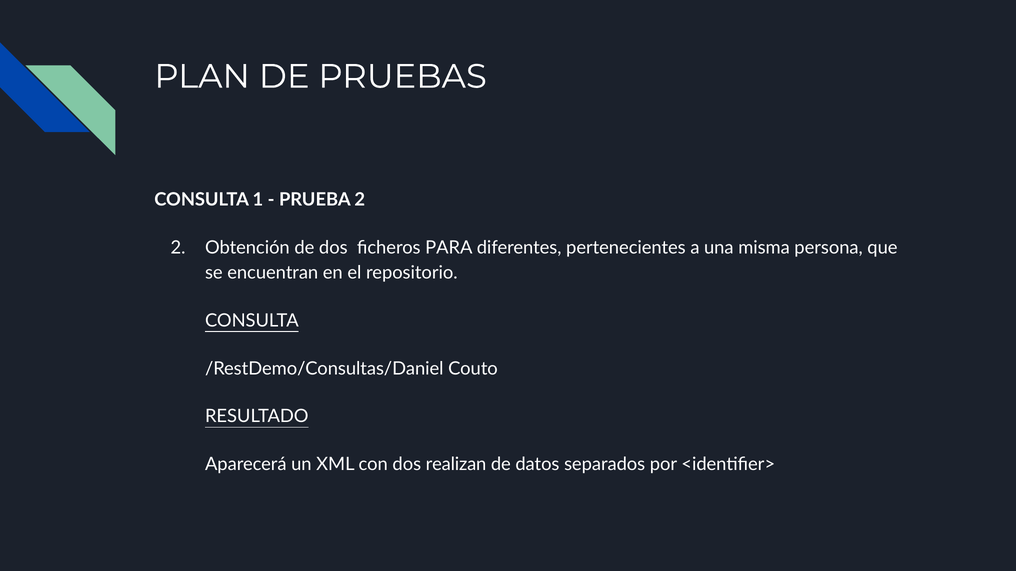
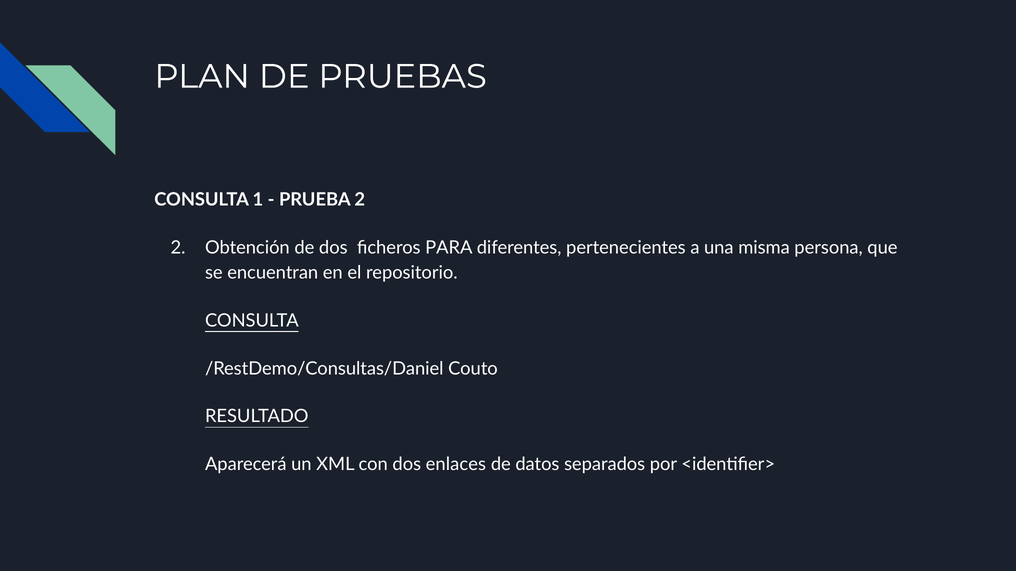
realizan: realizan -> enlaces (456, 465)
